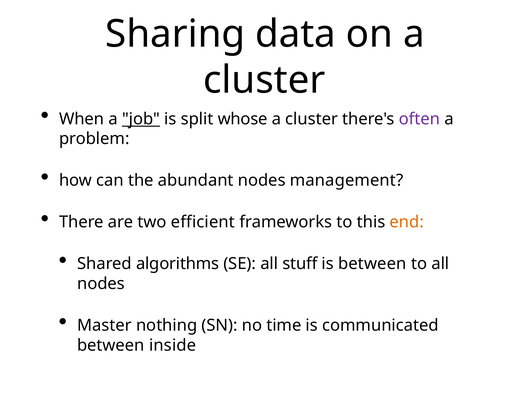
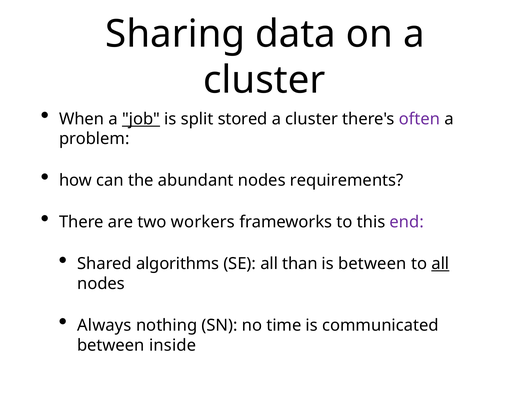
whose: whose -> stored (243, 119)
management: management -> requirements (347, 180)
efficient: efficient -> workers (203, 222)
end colour: orange -> purple (407, 222)
stuff: stuff -> than (300, 264)
all underline: none -> present (440, 264)
Master: Master -> Always (104, 325)
